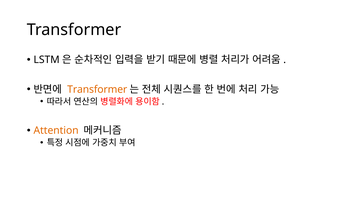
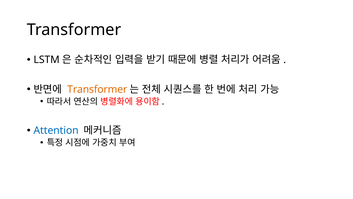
Attention colour: orange -> blue (56, 130)
